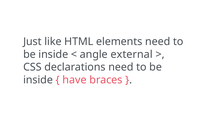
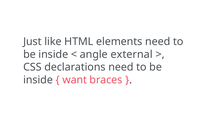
have: have -> want (75, 80)
